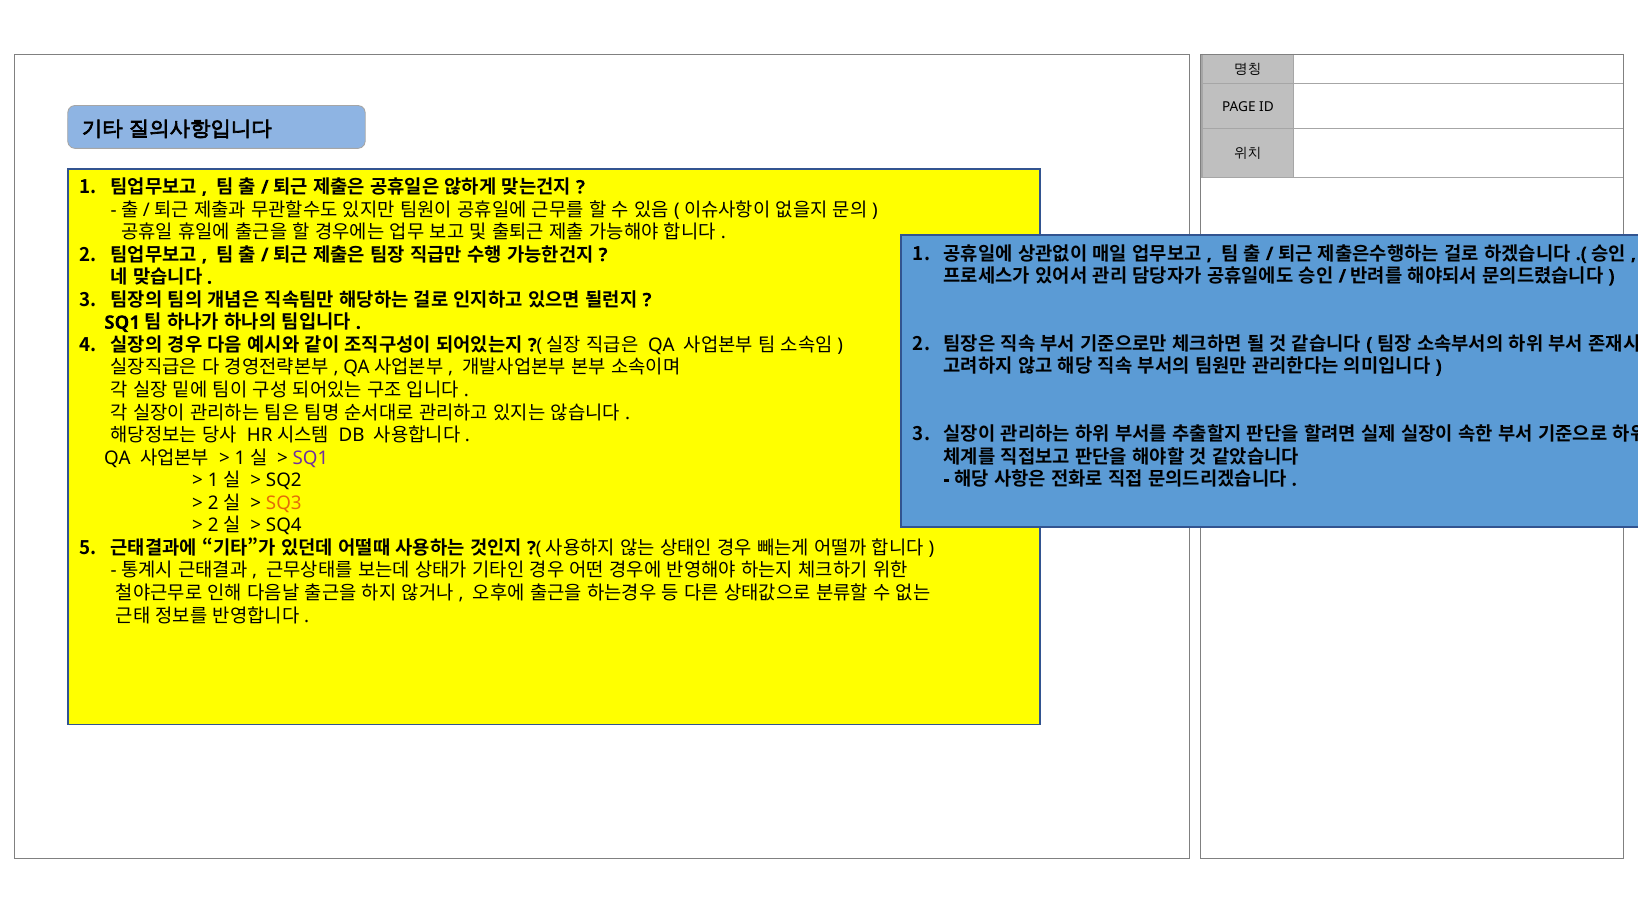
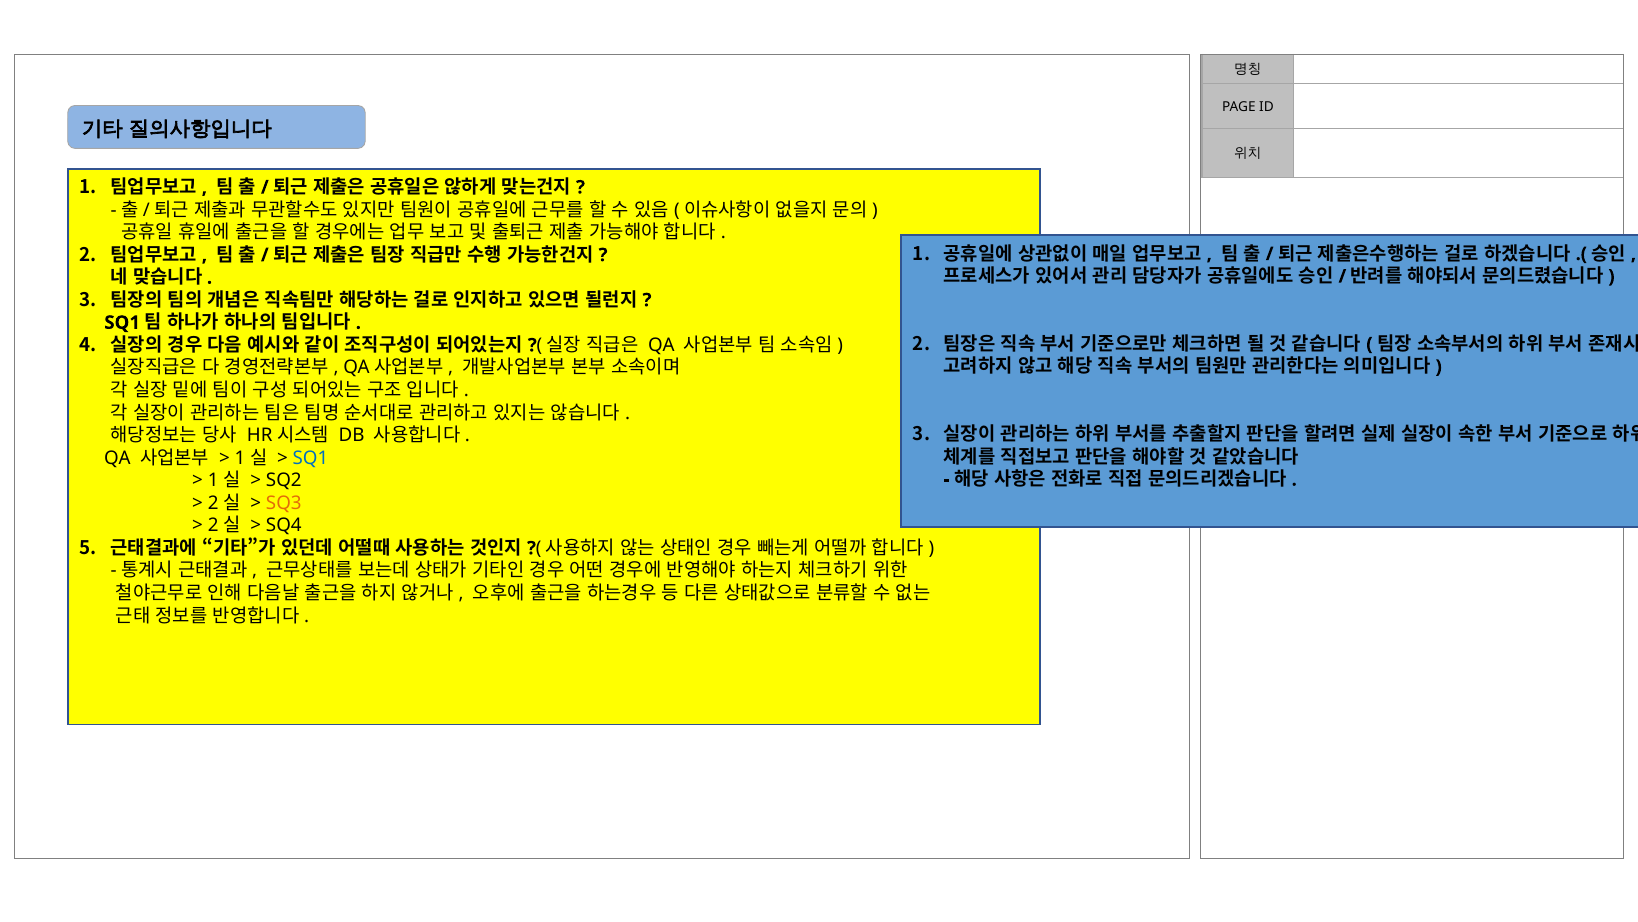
SQ1 colour: purple -> blue (310, 458)
